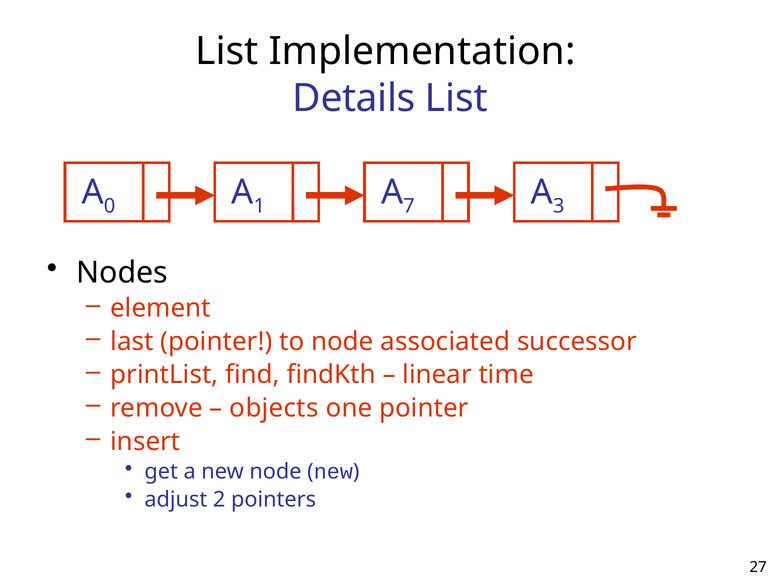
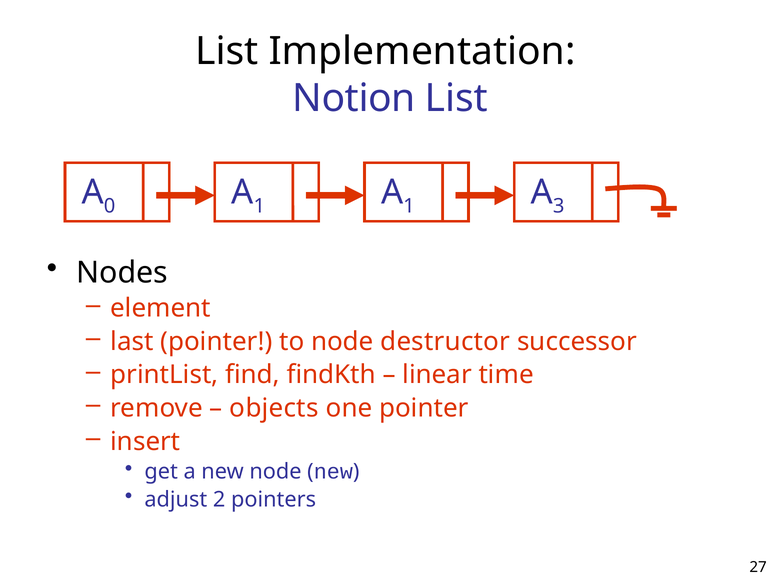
Details: Details -> Notion (354, 98)
7: 7 -> 1 (409, 206)
associated: associated -> destructor (445, 341)
